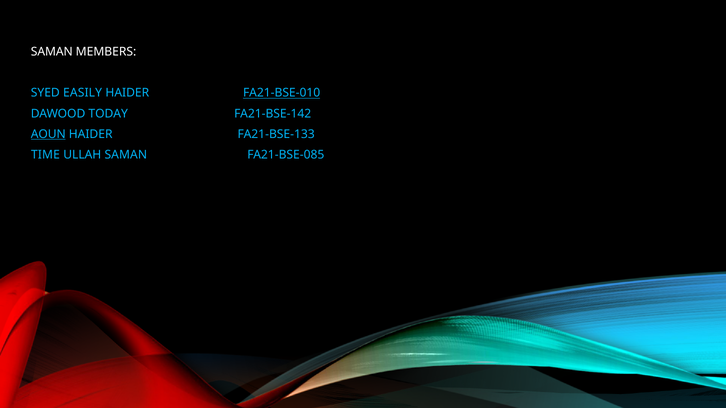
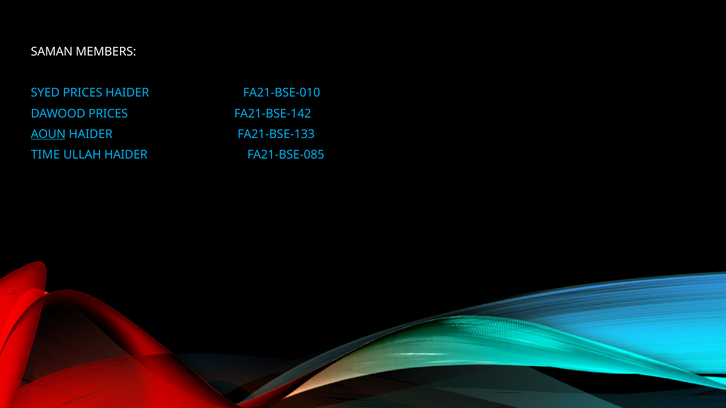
SYED EASILY: EASILY -> PRICES (83, 93)
FA21-BSE-010 underline: present -> none (282, 93)
DAWOOD TODAY: TODAY -> PRICES (108, 114)
ULLAH SAMAN: SAMAN -> HAIDER (126, 155)
